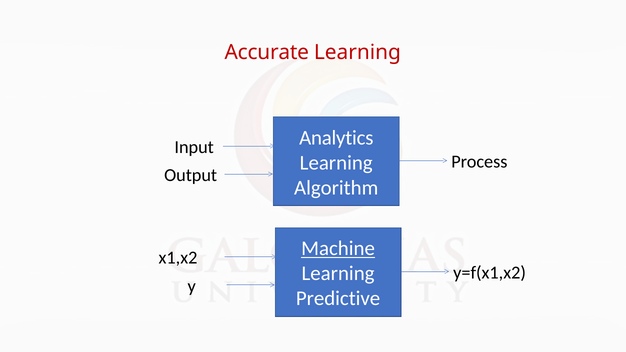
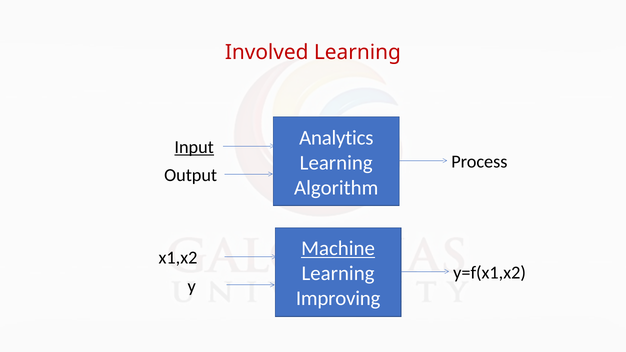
Accurate: Accurate -> Involved (267, 53)
Input underline: none -> present (194, 147)
Predictive: Predictive -> Improving (338, 299)
